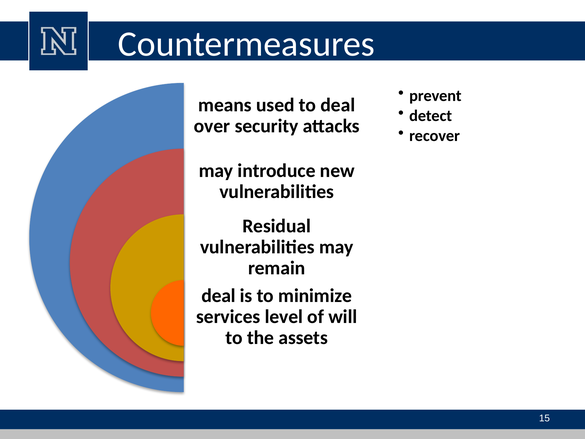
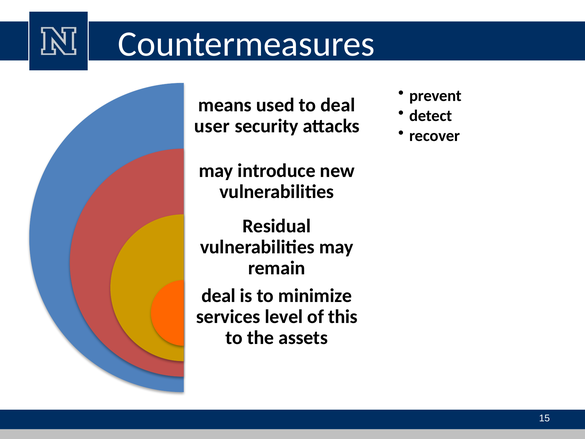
over: over -> user (212, 126)
will: will -> this (343, 317)
